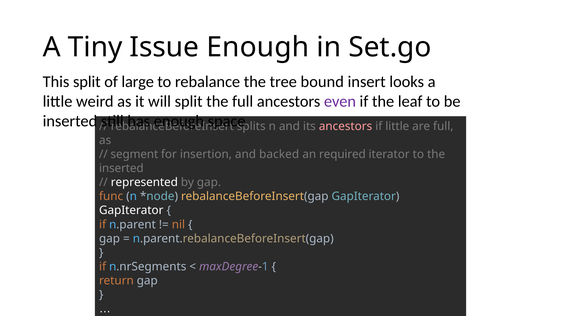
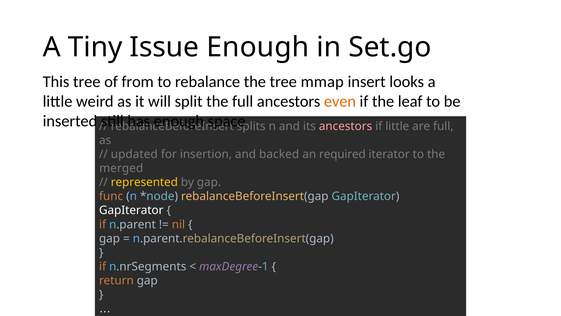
This split: split -> tree (87, 82)
large: large -> from (138, 82)
bound: bound -> mmap (322, 82)
even colour: purple -> orange (340, 101)
segment: segment -> updated (134, 154)
inserted: inserted -> merged (121, 168)
represented colour: white -> yellow (144, 182)
